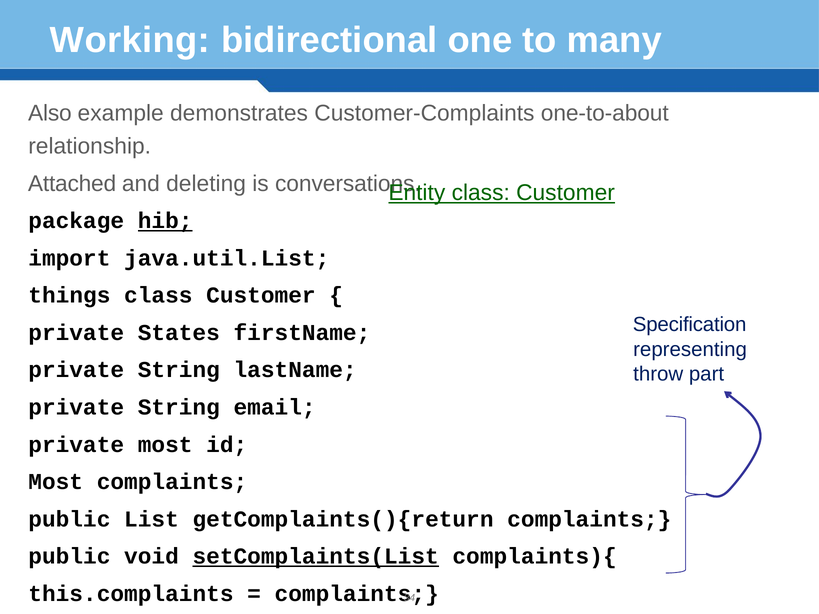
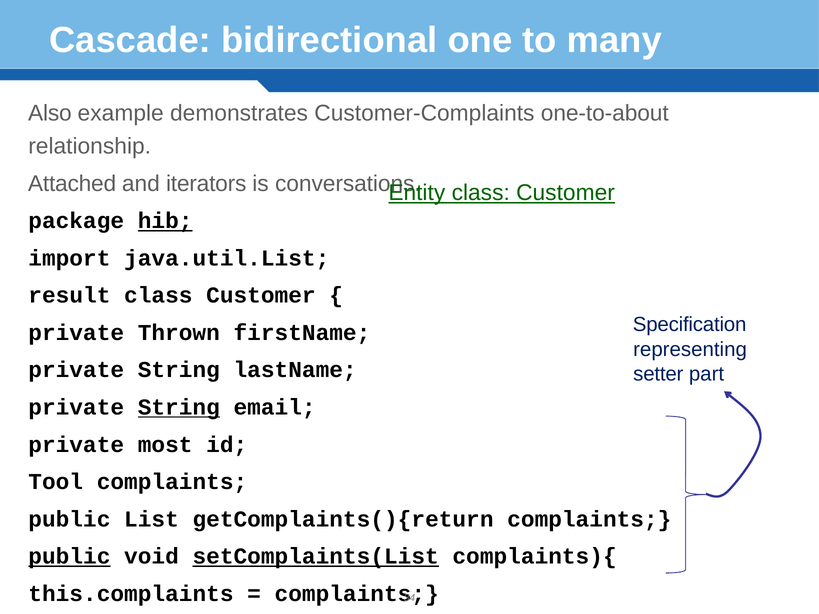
Working: Working -> Cascade (130, 40)
deleting: deleting -> iterators (206, 184)
things: things -> result (69, 296)
States: States -> Thrown (179, 333)
throw: throw -> setter (658, 374)
String underline: none -> present (179, 407)
Most: Most -> Tool (56, 482)
public underline: none -> present (69, 557)
